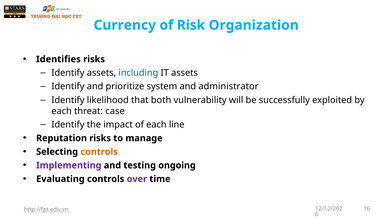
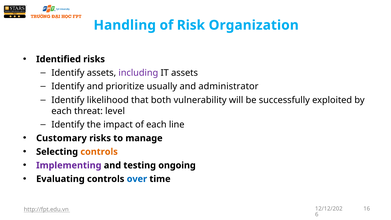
Currency: Currency -> Handling (125, 25)
Identifies: Identifies -> Identified (59, 59)
including colour: blue -> purple (138, 73)
system: system -> usually (162, 86)
case: case -> level (115, 111)
Reputation: Reputation -> Customary (61, 138)
over colour: purple -> blue (137, 179)
